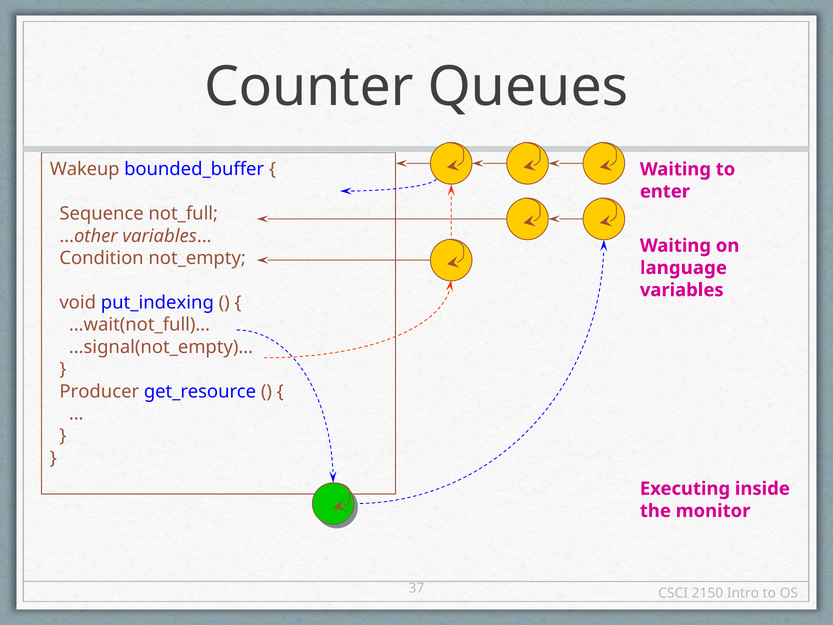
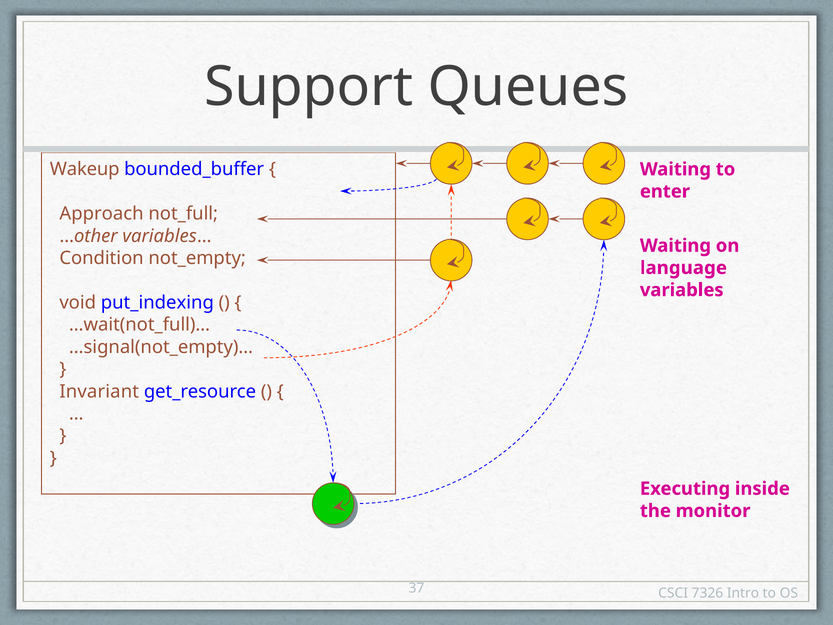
Counter: Counter -> Support (309, 87)
Sequence: Sequence -> Approach (102, 214)
Producer: Producer -> Invariant (99, 391)
2150: 2150 -> 7326 (707, 593)
